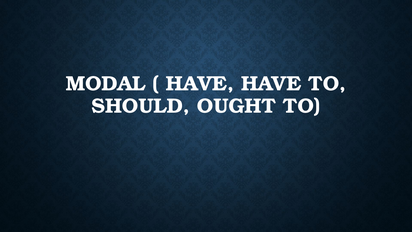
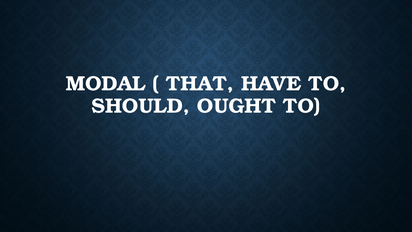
HAVE: HAVE -> THAT (200, 84)
